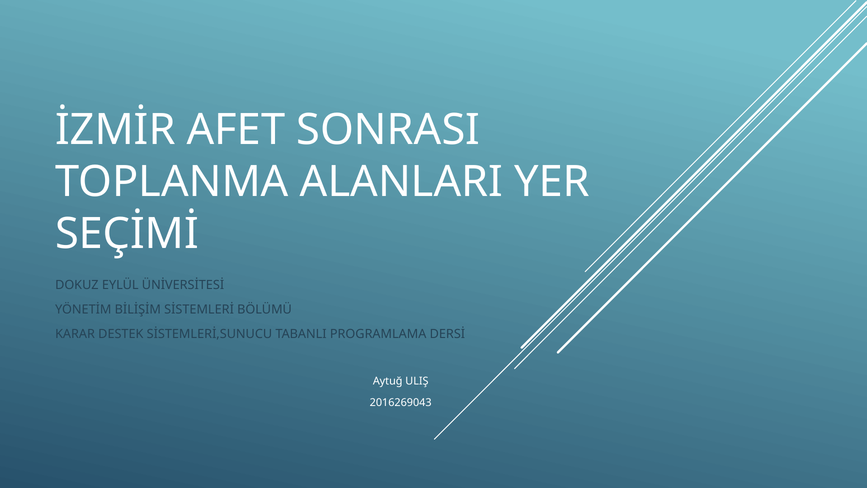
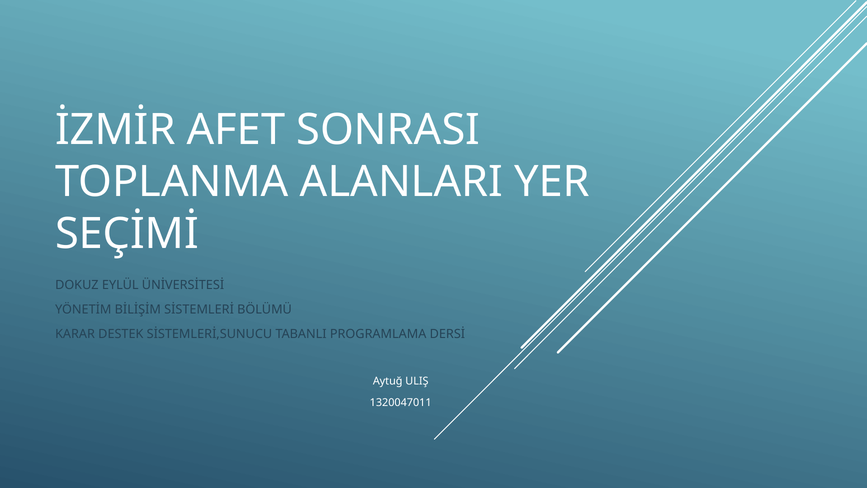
2016269043: 2016269043 -> 1320047011 (401, 403)
